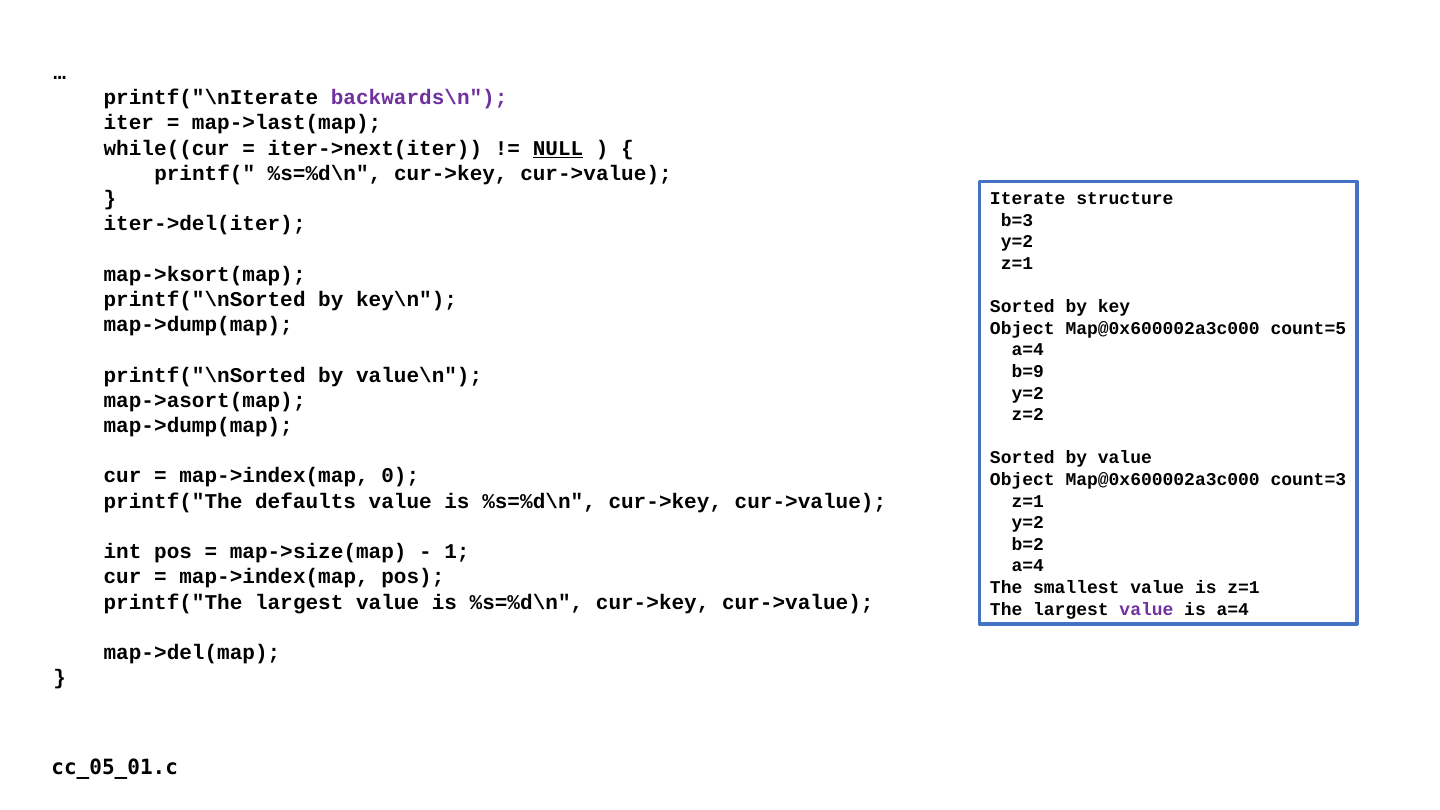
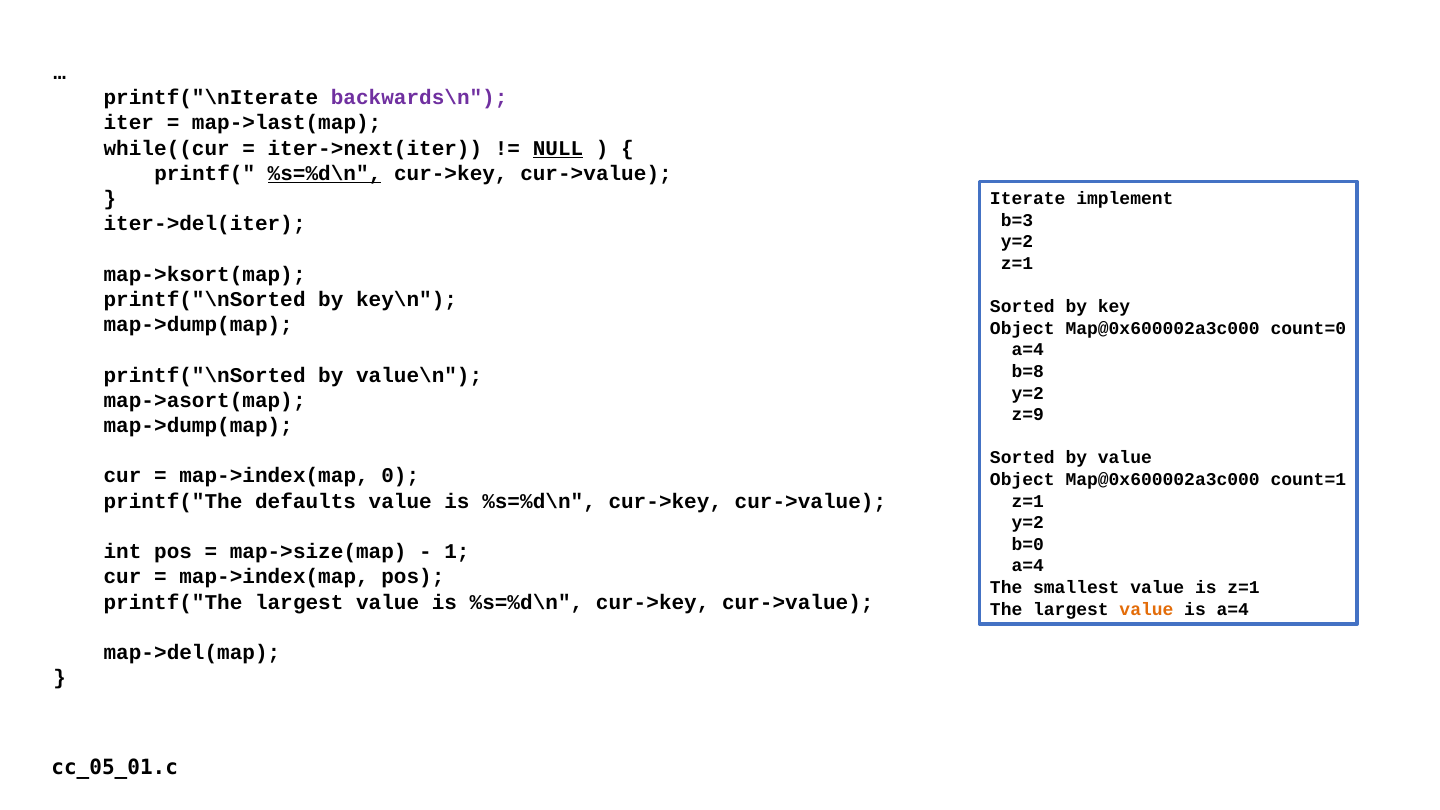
%s=%d\n underline: none -> present (325, 173)
structure: structure -> implement (1125, 199)
count=5: count=5 -> count=0 (1308, 328)
b=9: b=9 -> b=8 (1028, 372)
z=2: z=2 -> z=9 (1028, 415)
count=3: count=3 -> count=1 (1308, 480)
b=2: b=2 -> b=0 (1028, 544)
value colour: purple -> orange (1146, 609)
